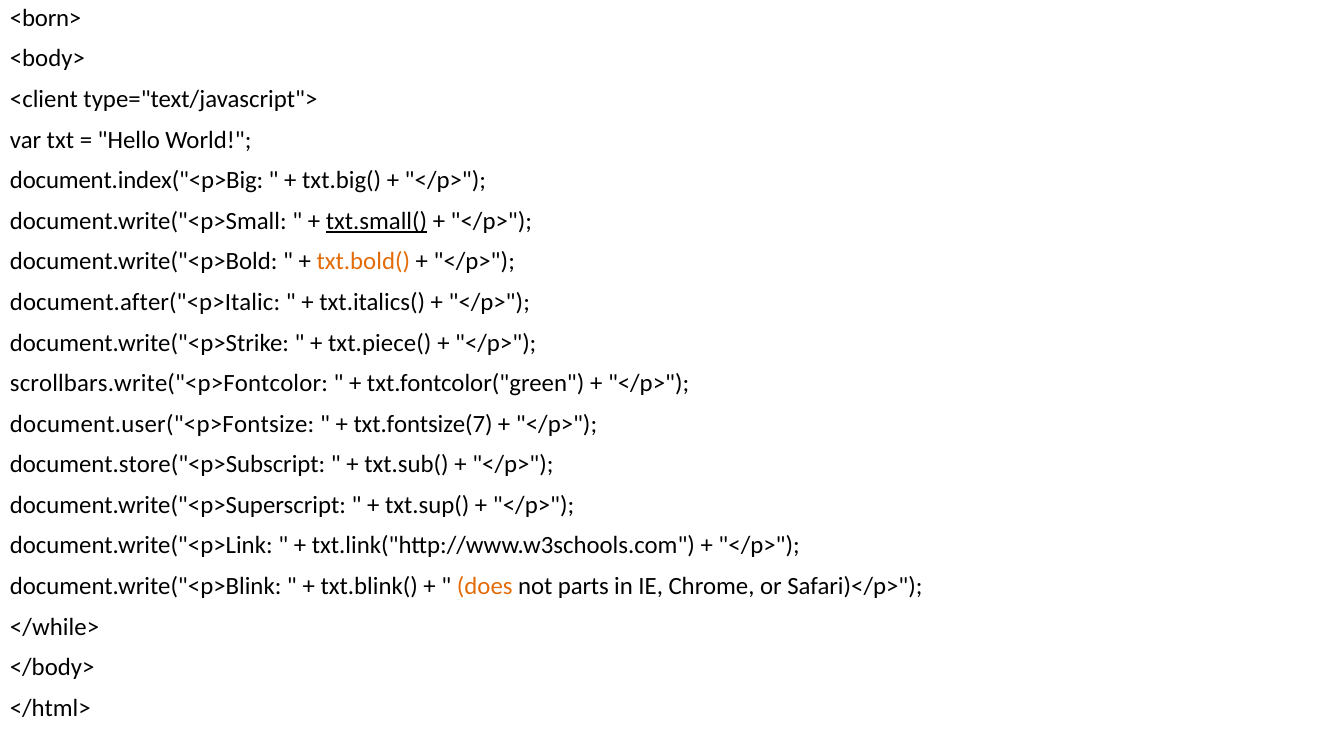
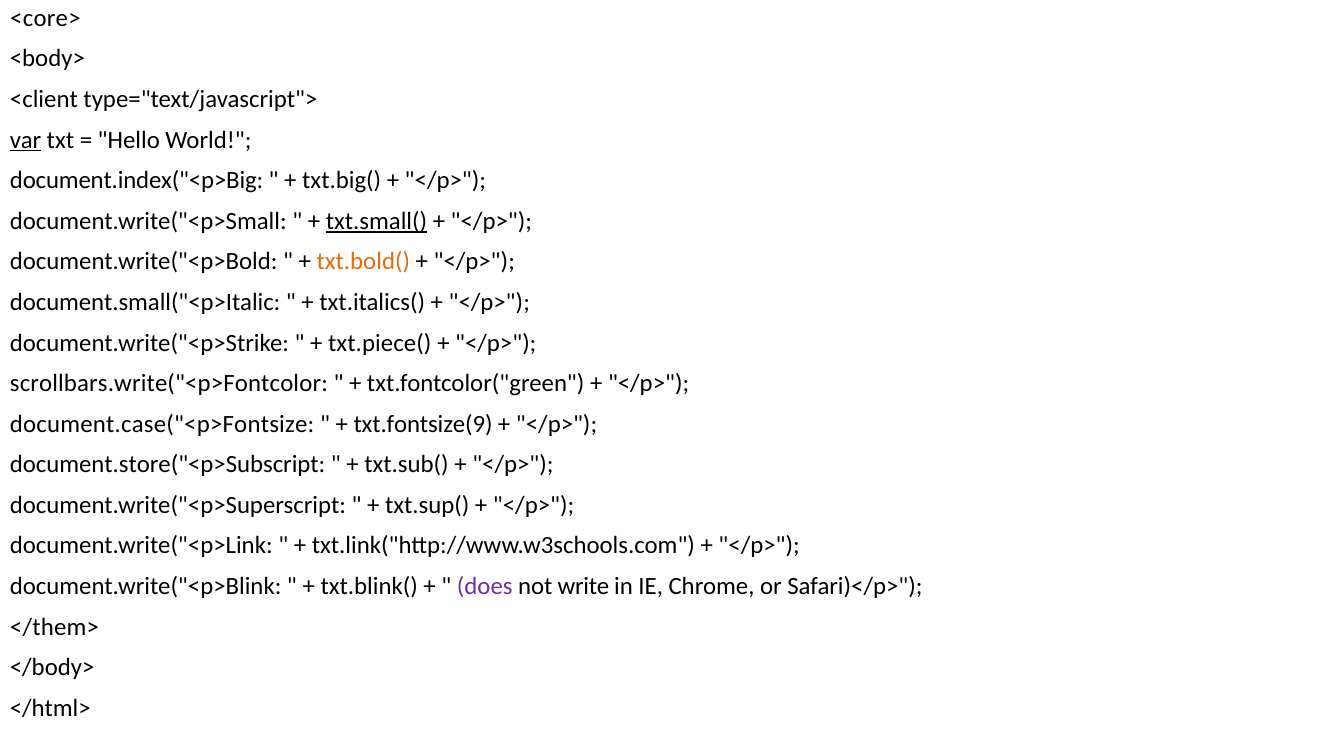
<born>: <born> -> <core> (45, 18)
var underline: none -> present (26, 140)
document.after("<p>Italic: document.after("<p>Italic -> document.small("<p>Italic (145, 302)
document.user("<p>Fontsize: document.user("<p>Fontsize -> document.case("<p>Fontsize (162, 424)
txt.fontsize(7: txt.fontsize(7 -> txt.fontsize(9 (423, 424)
does colour: orange -> purple (485, 586)
parts: parts -> write (583, 586)
</while>: </while> -> </them> (55, 627)
